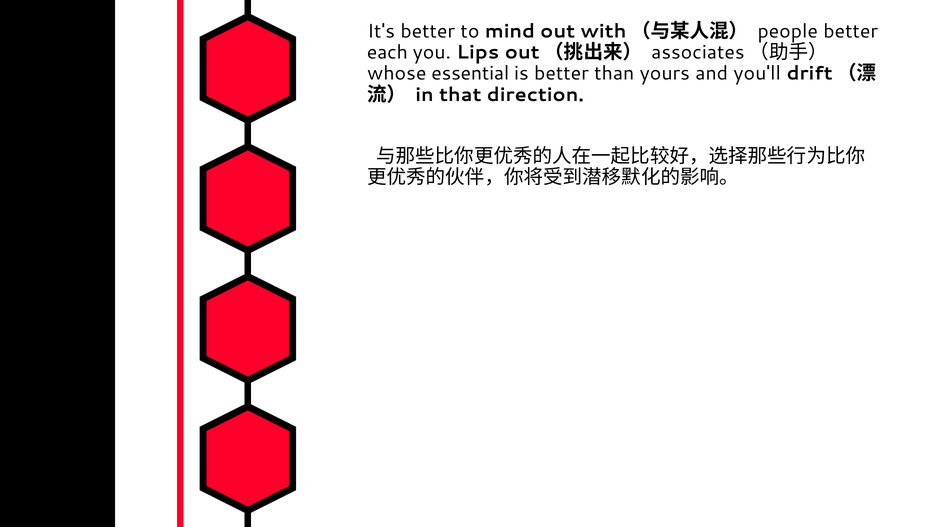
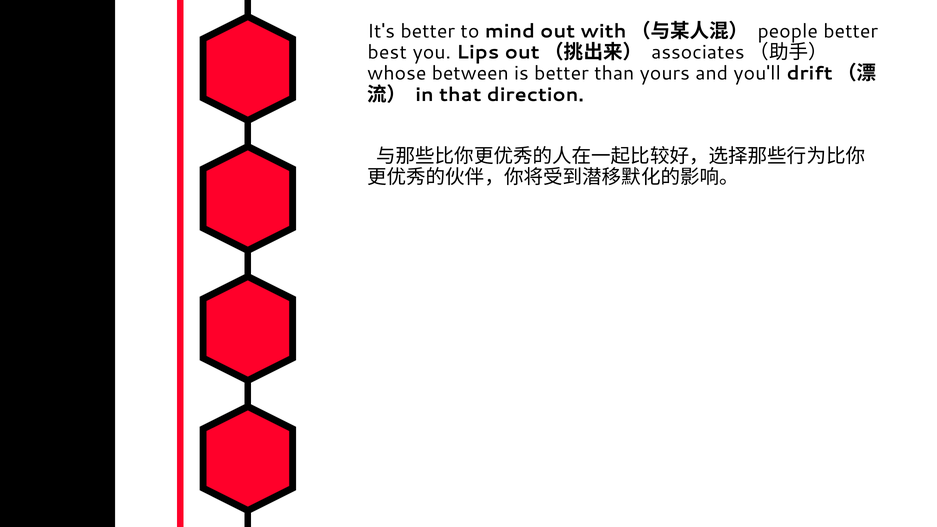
each: each -> best (387, 52)
essential: essential -> between (470, 73)
